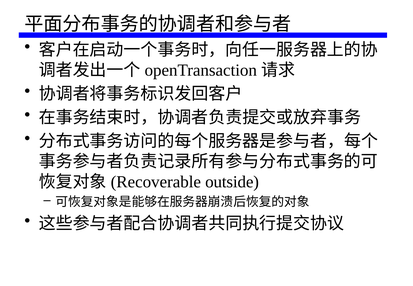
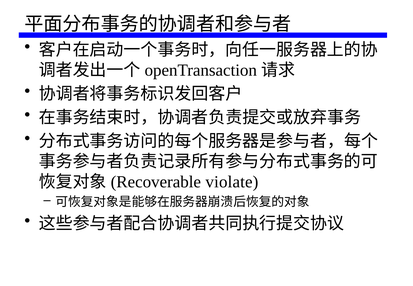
outside: outside -> violate (232, 182)
